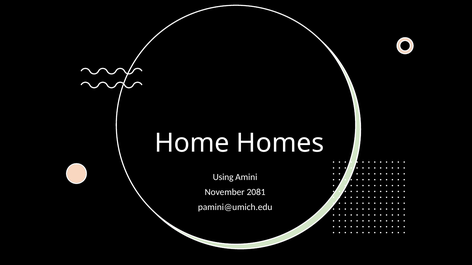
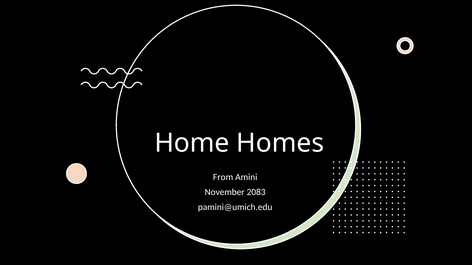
Using: Using -> From (223, 177)
2081: 2081 -> 2083 (256, 192)
